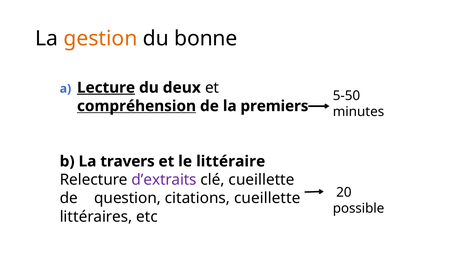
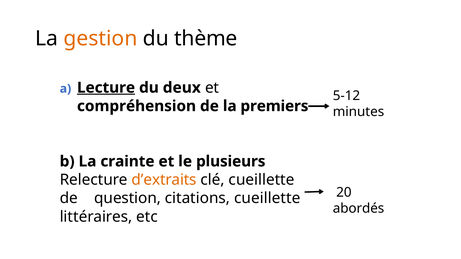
bonne: bonne -> thème (206, 39)
5-50: 5-50 -> 5-12 (346, 96)
compréhension underline: present -> none (137, 106)
travers: travers -> crainte (127, 162)
littéraire: littéraire -> plusieurs (231, 162)
d’extraits colour: purple -> orange (164, 180)
possible: possible -> abordés (359, 209)
